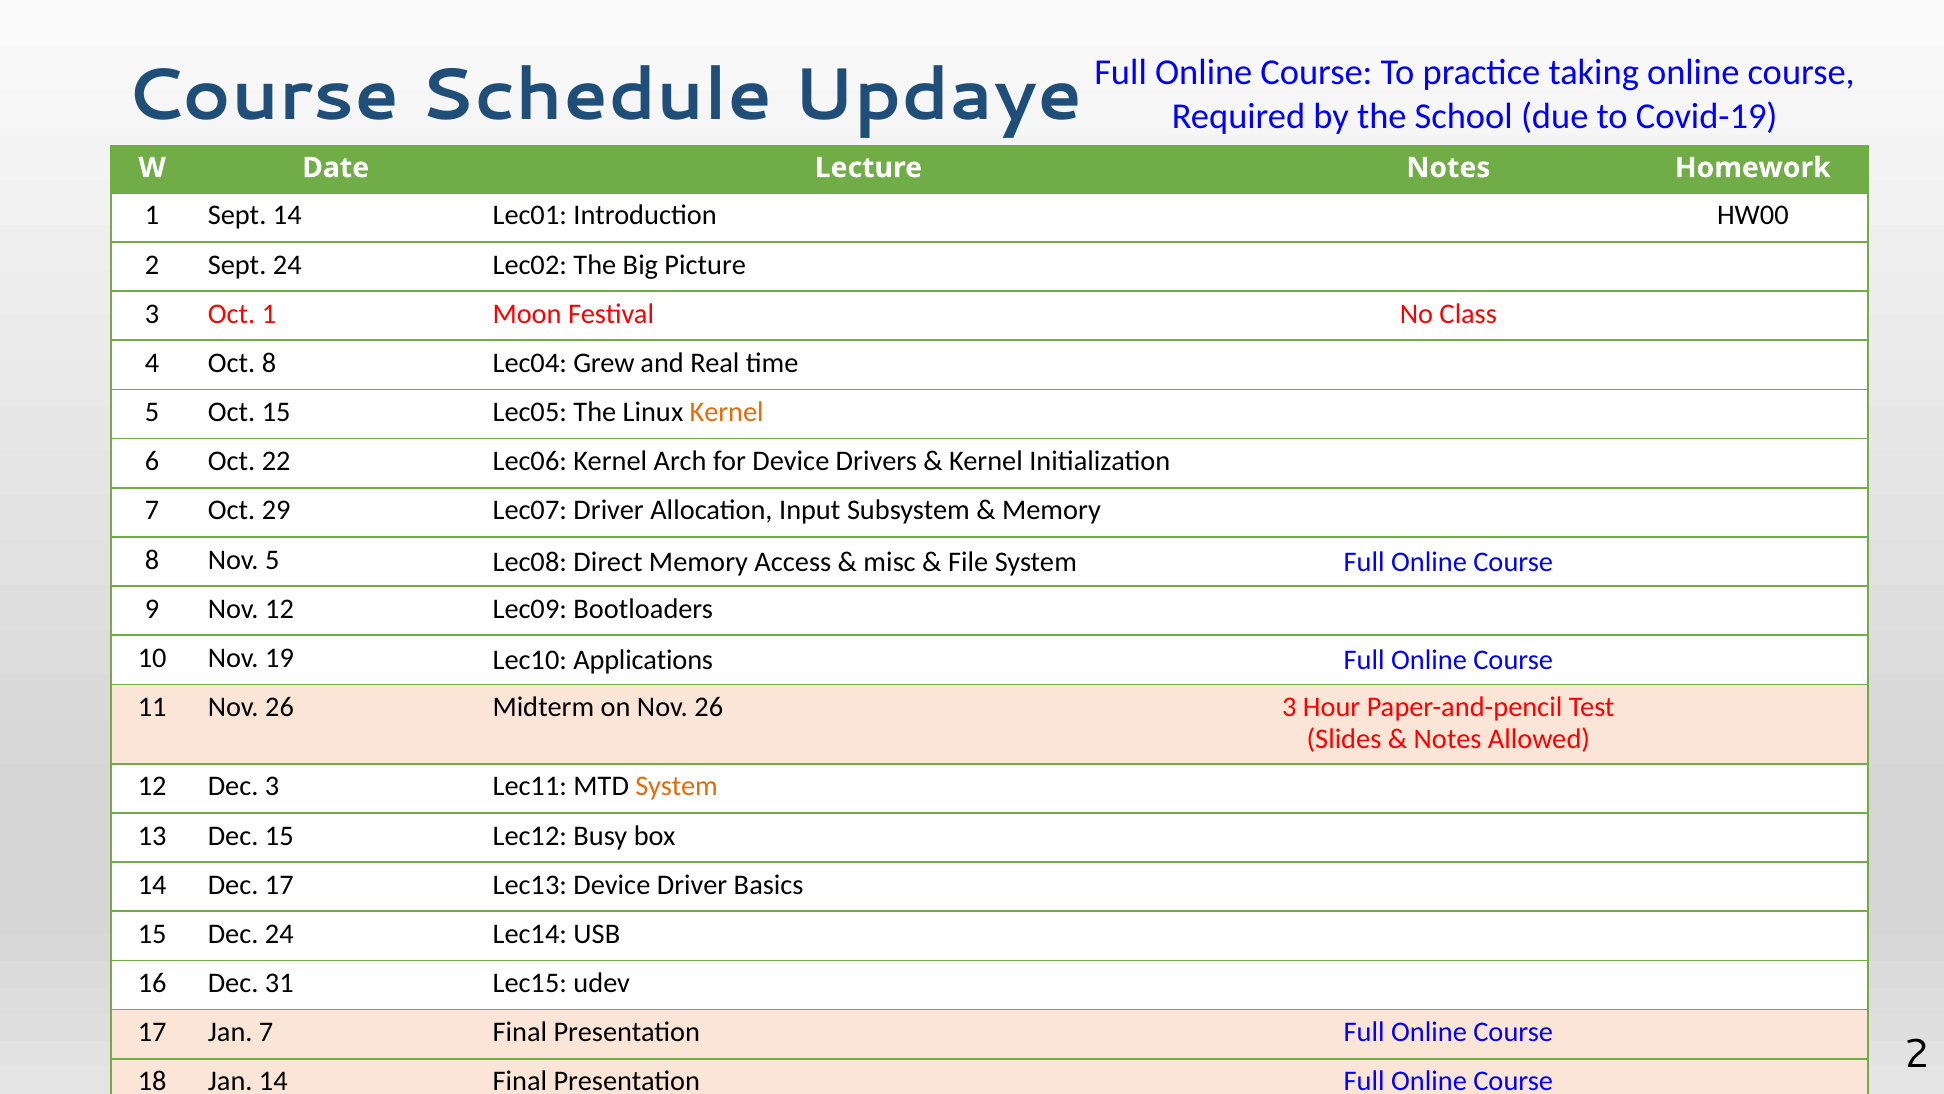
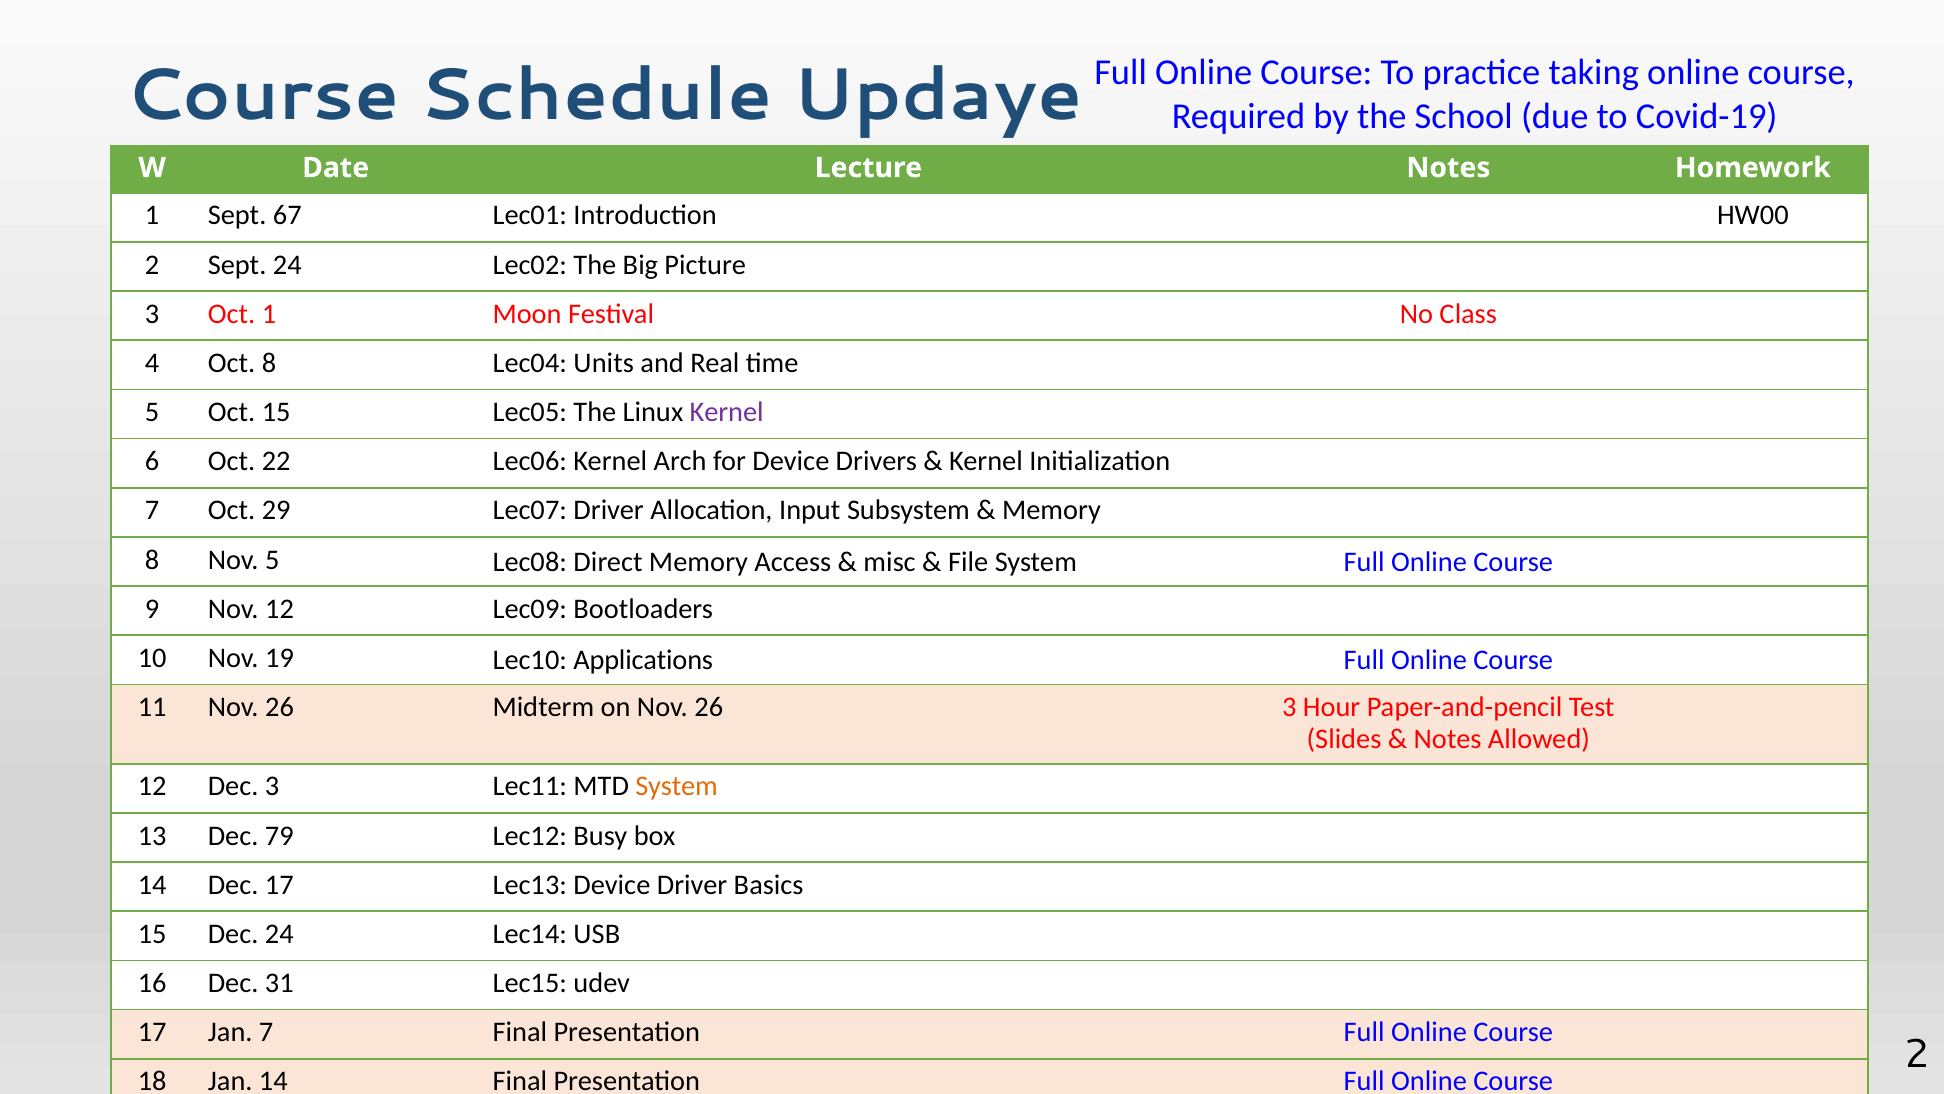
Sept 14: 14 -> 67 (287, 216)
Grew: Grew -> Units (604, 363)
Kernel colour: orange -> purple (727, 412)
Dec 15: 15 -> 79 (279, 836)
